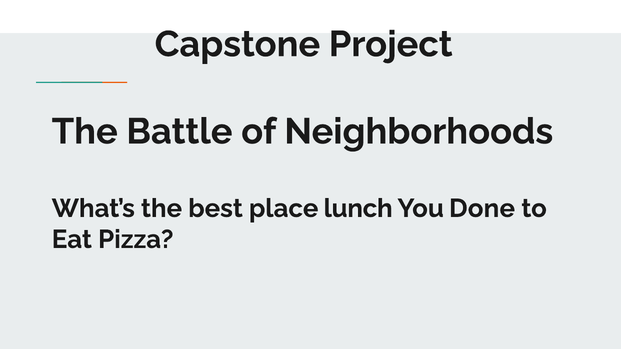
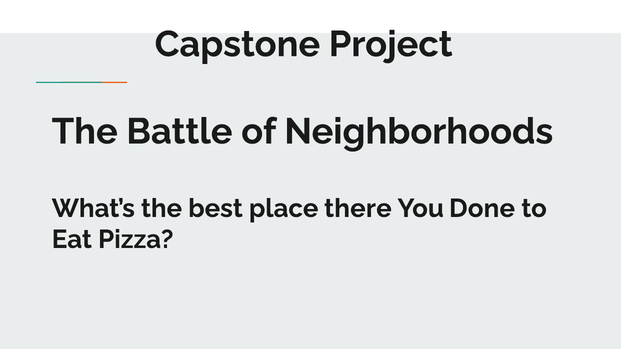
lunch: lunch -> there (358, 209)
